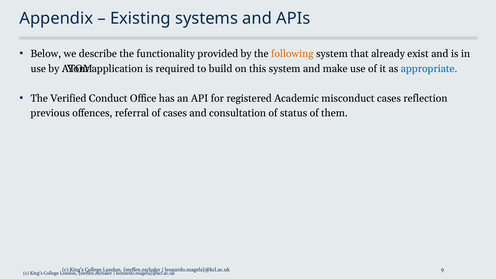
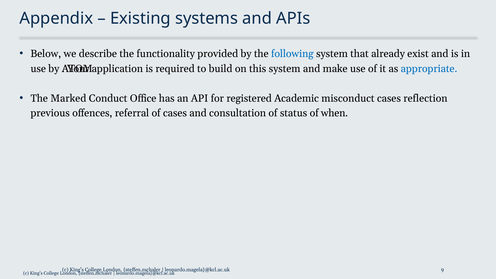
following colour: orange -> blue (292, 54)
Verified: Verified -> Marked (68, 98)
them: them -> when (334, 113)
